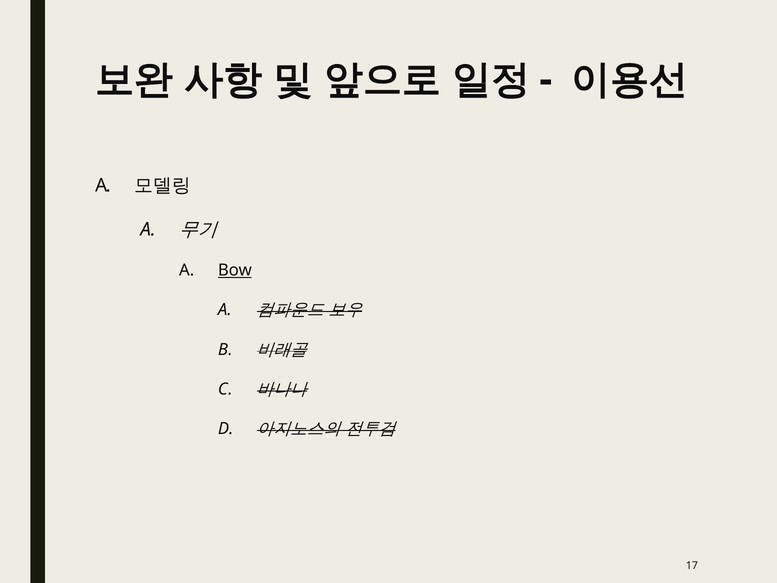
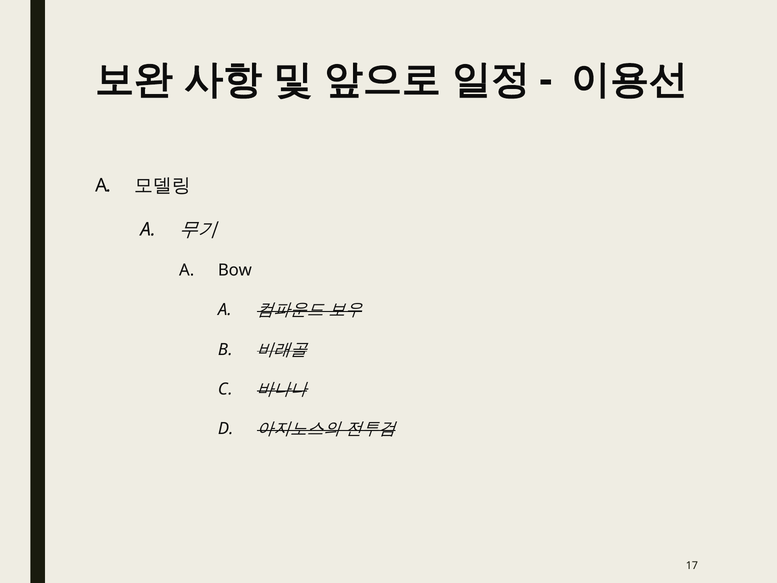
Bow underline: present -> none (235, 270)
